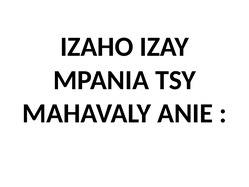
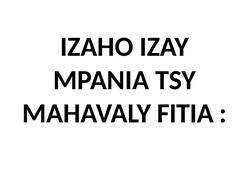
ANIE: ANIE -> FITIA (185, 113)
